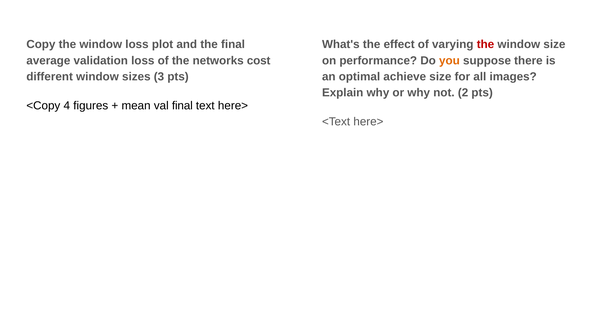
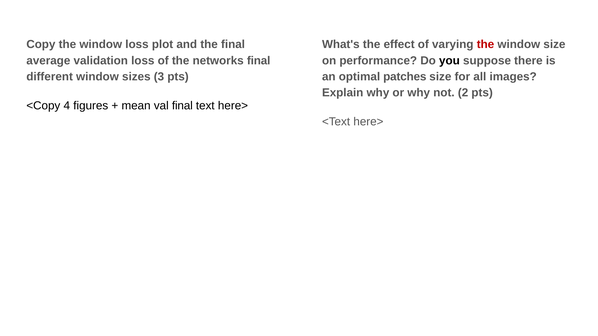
networks cost: cost -> final (259, 61)
you colour: orange -> black (449, 61)
achieve: achieve -> patches (405, 77)
